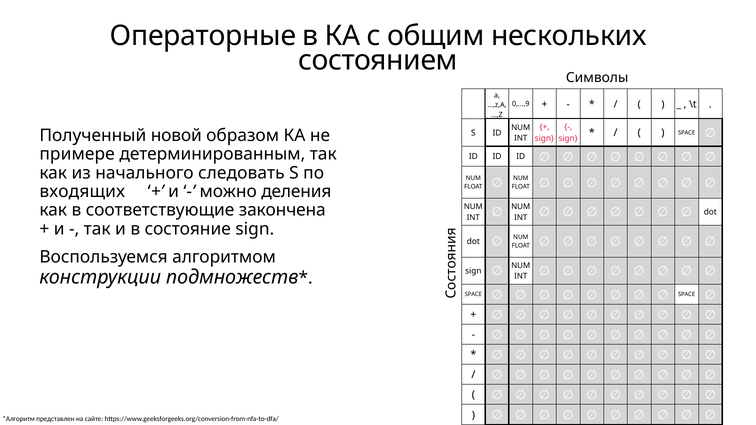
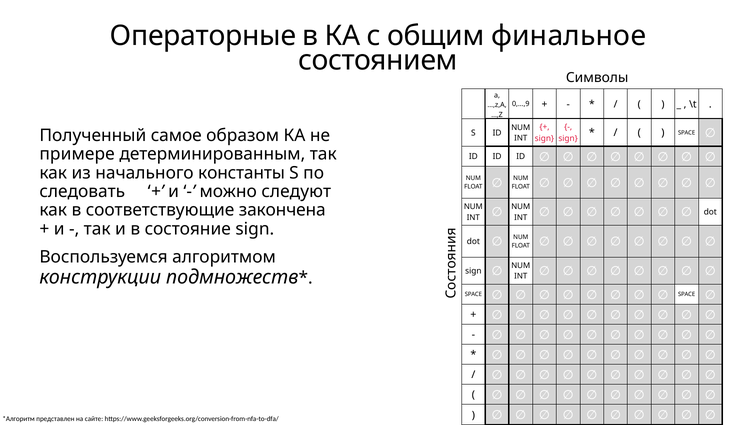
нескольких: нескольких -> финальное (569, 36)
новой: новой -> самое (176, 136)
следовать: следовать -> константы (242, 173)
входящих: входящих -> следовать (82, 192)
деления: деления -> следуют (296, 192)
